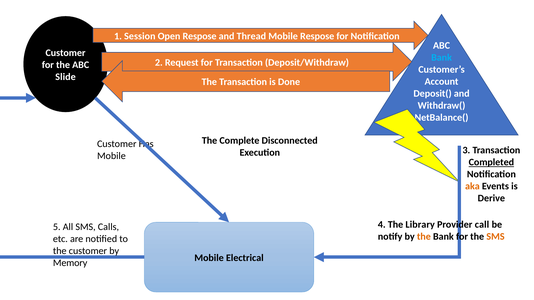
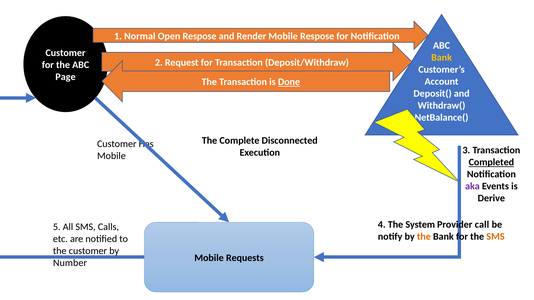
Session: Session -> Normal (140, 36)
Thread: Thread -> Render (251, 36)
Bank colour: light blue -> yellow (442, 58)
Slide: Slide -> Page (66, 77)
Done underline: none -> present (289, 82)
aka colour: orange -> purple (472, 187)
Library: Library -> System (420, 225)
Electrical: Electrical -> Requests (245, 258)
Memory: Memory -> Number (70, 263)
